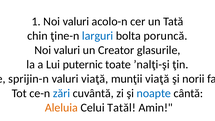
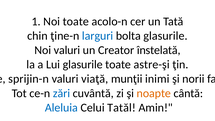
1 Noi valuri: valuri -> toate (76, 22)
bolta poruncă: poruncă -> glasurile (166, 36)
glasurile: glasurile -> înstelată (159, 50)
Lui puternic: puternic -> glasurile (83, 65)
ʼnalţi-şi: ʼnalţi-şi -> astre-şi (152, 65)
munţii viaţă: viaţă -> inimi (157, 79)
noapte colour: blue -> orange (154, 93)
Aleluia colour: orange -> blue (61, 108)
